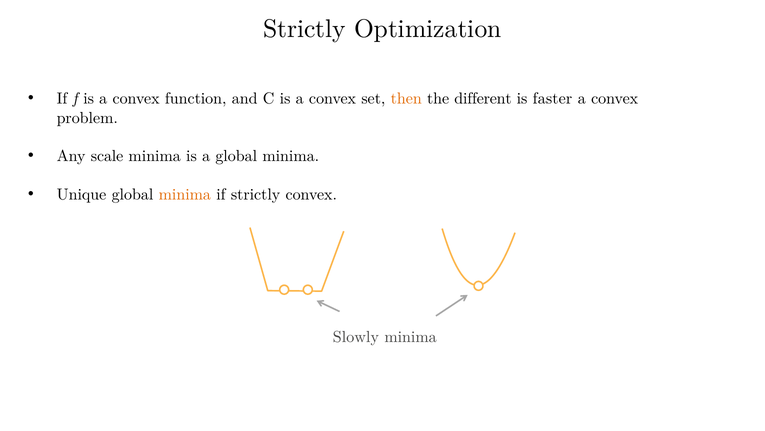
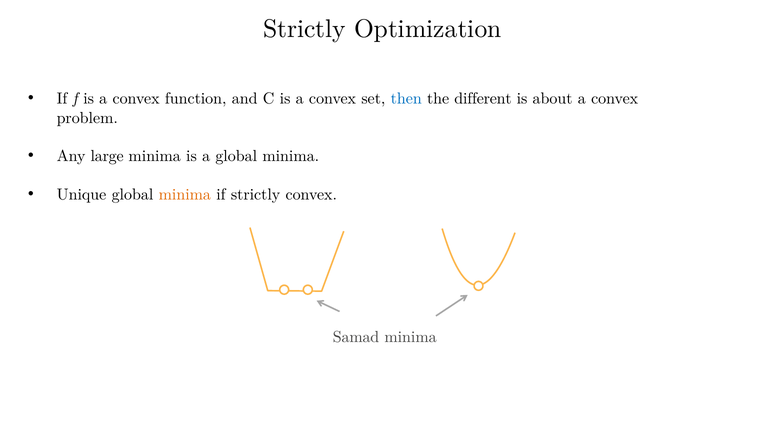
then colour: orange -> blue (406, 98)
faster: faster -> about (553, 98)
scale: scale -> large (107, 156)
Slowly: Slowly -> Samad (356, 336)
